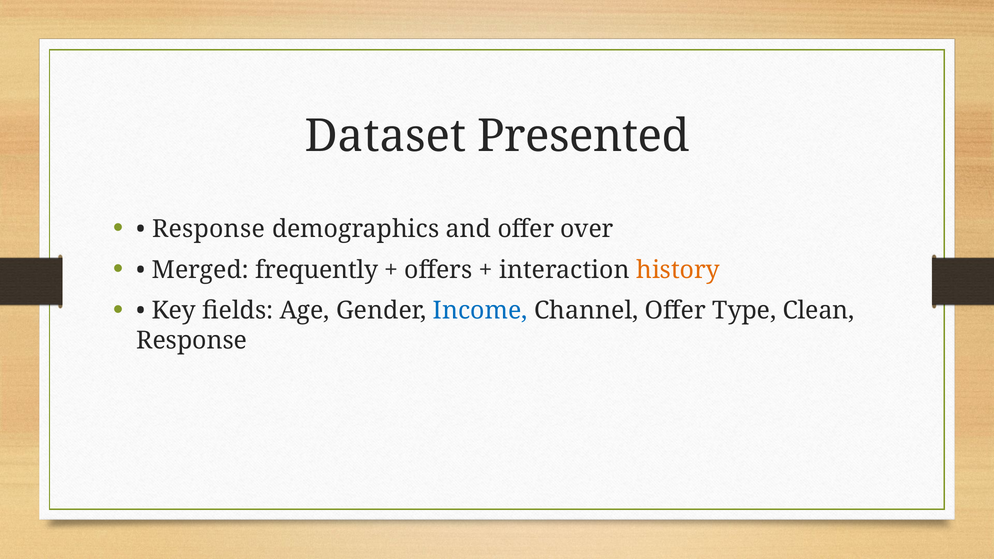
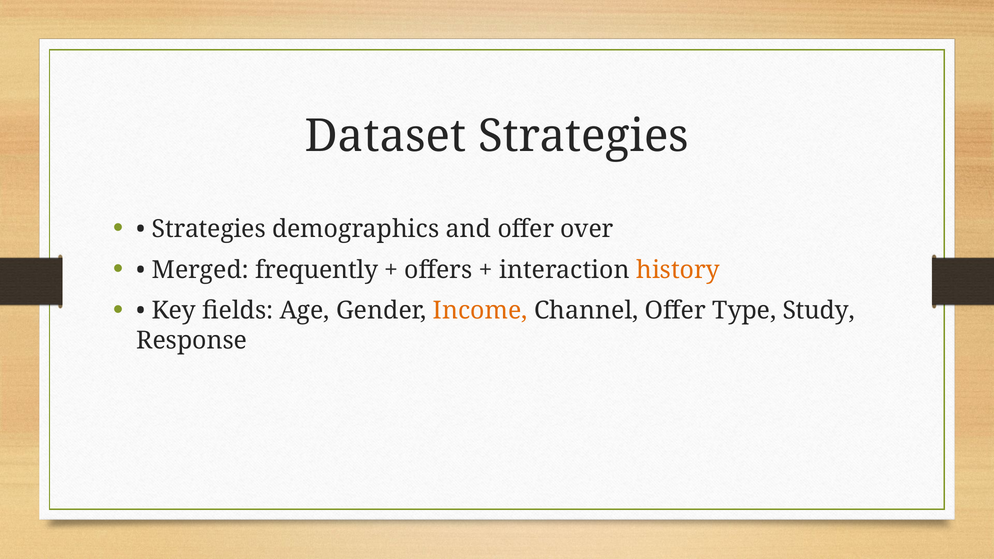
Dataset Presented: Presented -> Strategies (583, 136)
Response: Response -> Strategies (209, 229)
Income colour: blue -> orange (480, 311)
Clean: Clean -> Study (819, 311)
